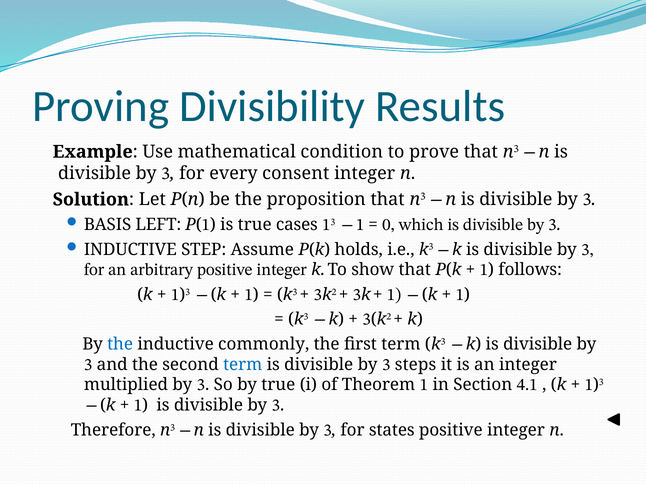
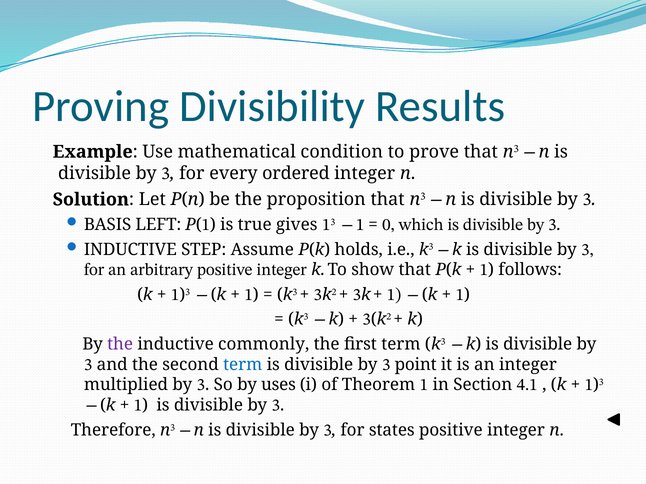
consent: consent -> ordered (296, 173)
cases: cases -> gives (297, 225)
the colour: blue -> purple (120, 344)
steps: steps -> point (416, 365)
by true: true -> uses (278, 385)
